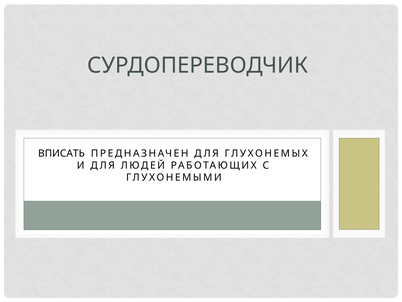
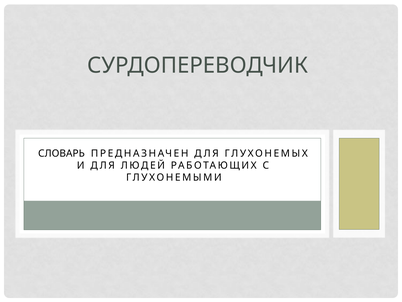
ВПИСАТЬ: ВПИСАТЬ -> СЛОВАРЬ (61, 153)
